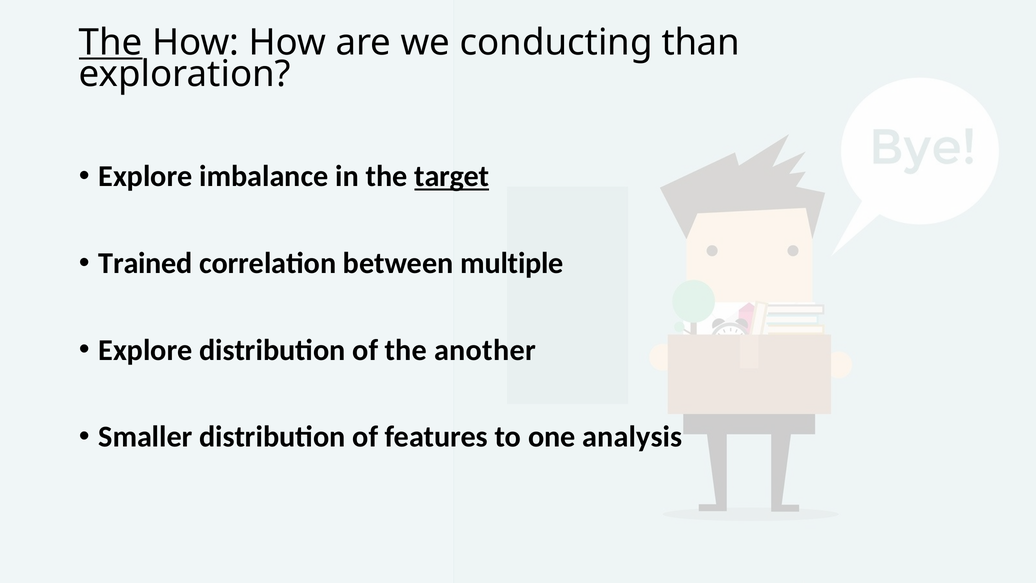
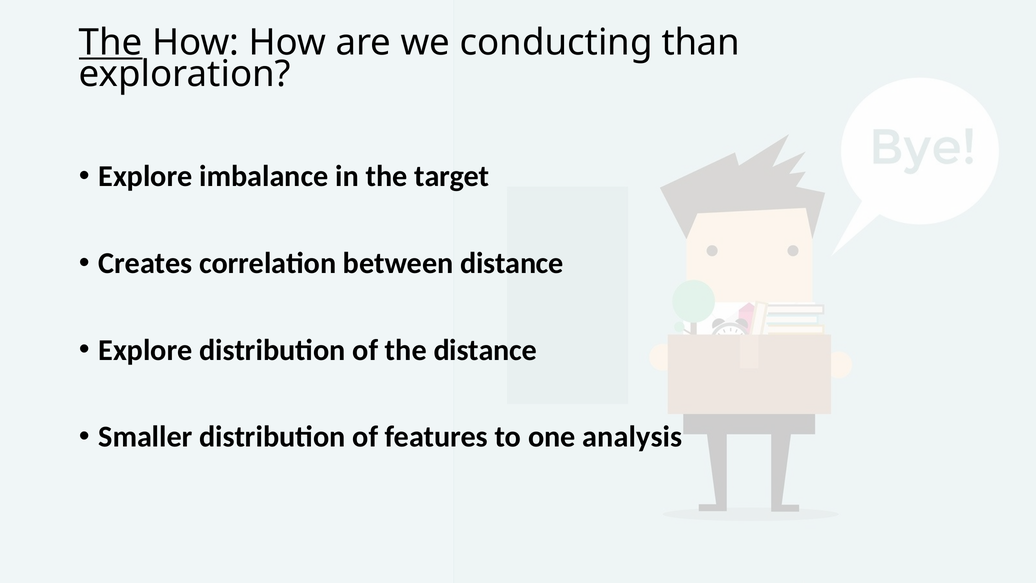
target underline: present -> none (452, 176)
Trained: Trained -> Creates (145, 263)
between multiple: multiple -> distance (512, 263)
the another: another -> distance (485, 350)
